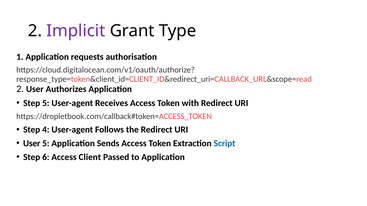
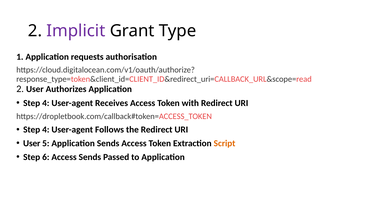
5: 5 -> 4 (46, 103)
Script colour: blue -> orange (225, 144)
Access Client: Client -> Sends (90, 157)
